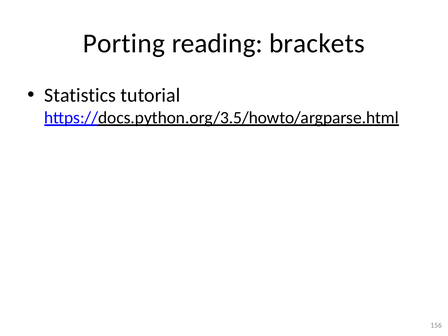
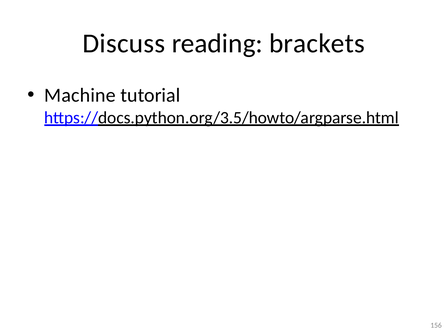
Porting: Porting -> Discuss (124, 43)
Statistics: Statistics -> Machine (80, 95)
